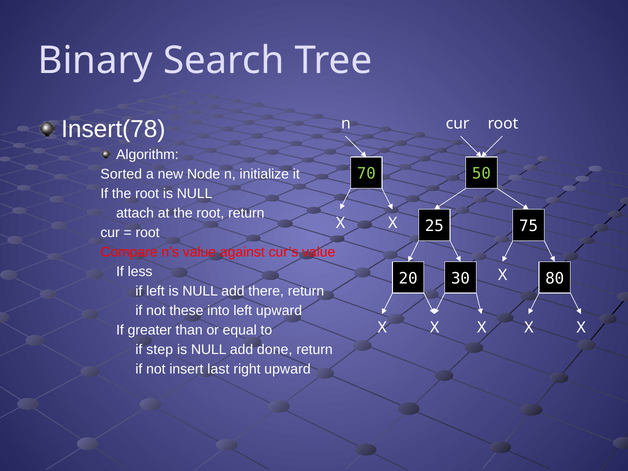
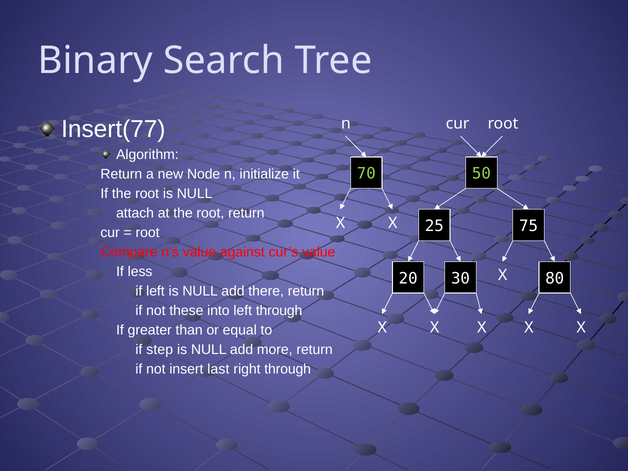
Insert(78: Insert(78 -> Insert(77 (113, 129)
Sorted: Sorted -> Return (121, 174)
left upward: upward -> through (279, 311)
done: done -> more (275, 350)
right upward: upward -> through (288, 369)
